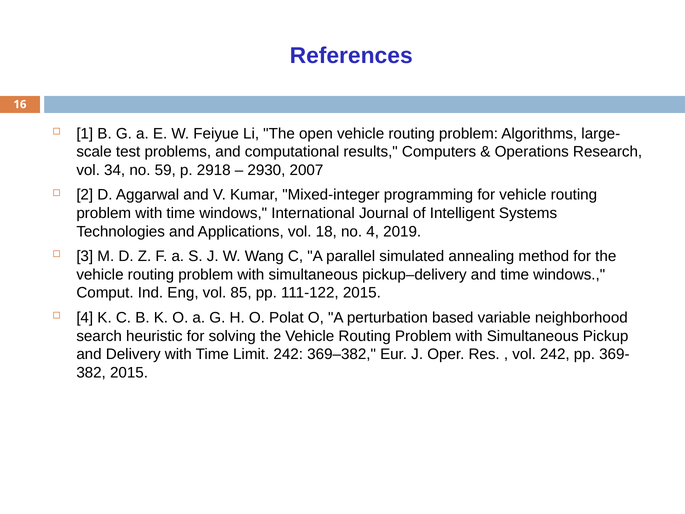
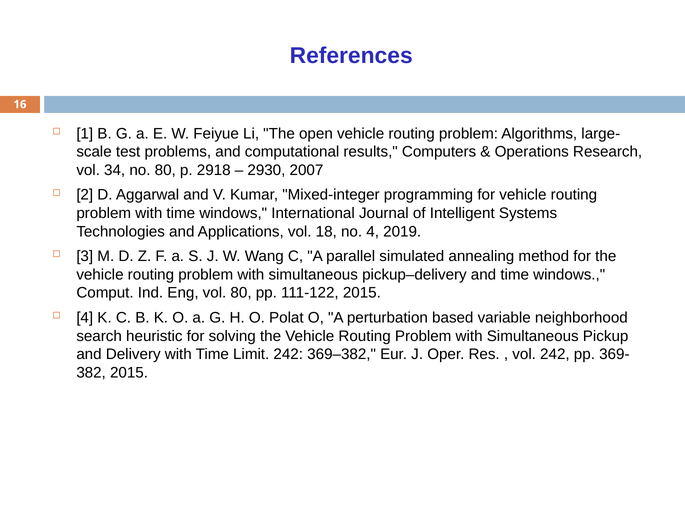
no 59: 59 -> 80 (165, 170)
vol 85: 85 -> 80 (241, 293)
